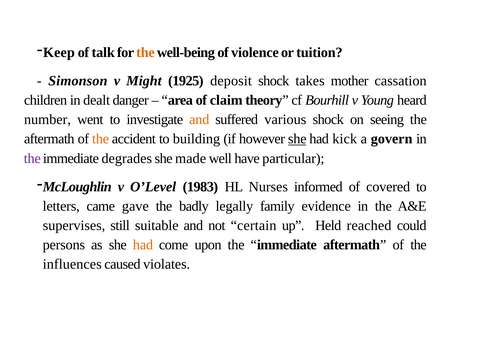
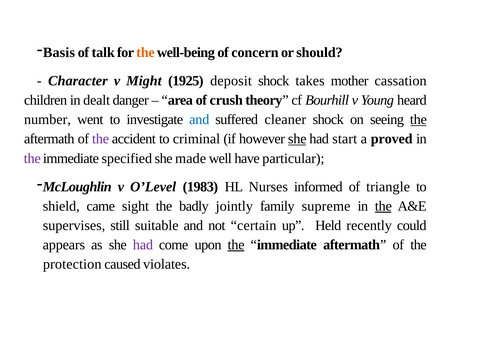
Keep: Keep -> Basis (59, 52)
violence: violence -> concern (255, 52)
tuition: tuition -> should (319, 52)
Simonson: Simonson -> Character (78, 81)
claim: claim -> crush (226, 100)
and colour: orange -> blue (199, 119)
various: various -> cleaner (285, 119)
the underline: none -> present (418, 119)
the colour: orange -> purple (101, 139)
building: building -> criminal (196, 139)
kick: kick -> start (345, 139)
govern: govern -> proved (392, 139)
degrades: degrades -> specified (127, 158)
covered: covered -> triangle (388, 186)
letters: letters -> shield (61, 206)
gave: gave -> sight (135, 206)
legally: legally -> jointly (234, 206)
evidence: evidence -> supreme (326, 206)
the underline: none -> present (383, 206)
reached: reached -> recently (369, 225)
persons: persons -> appears (64, 244)
had colour: orange -> purple (143, 244)
the underline: none -> present (236, 244)
influences: influences -> protection (72, 264)
